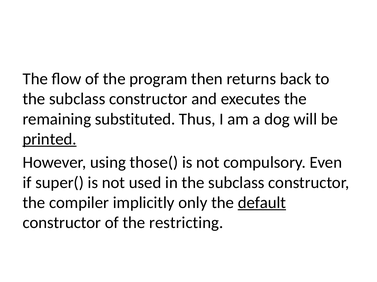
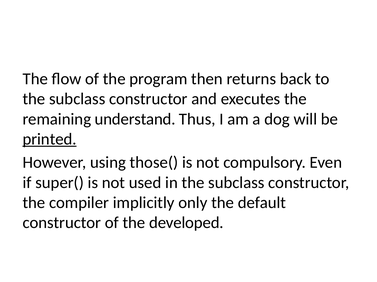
substituted: substituted -> understand (135, 119)
default underline: present -> none (262, 203)
restricting: restricting -> developed (186, 223)
